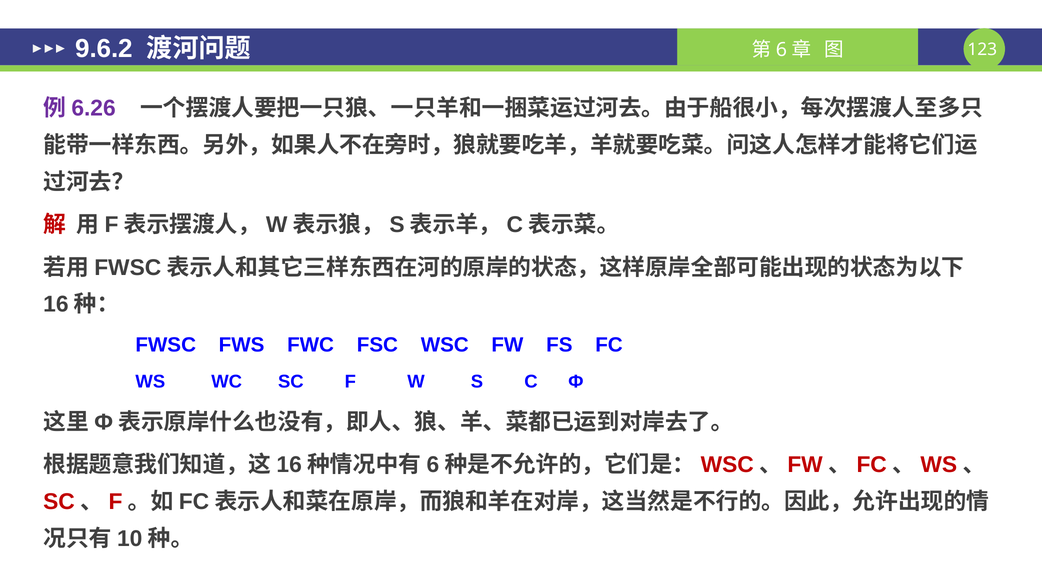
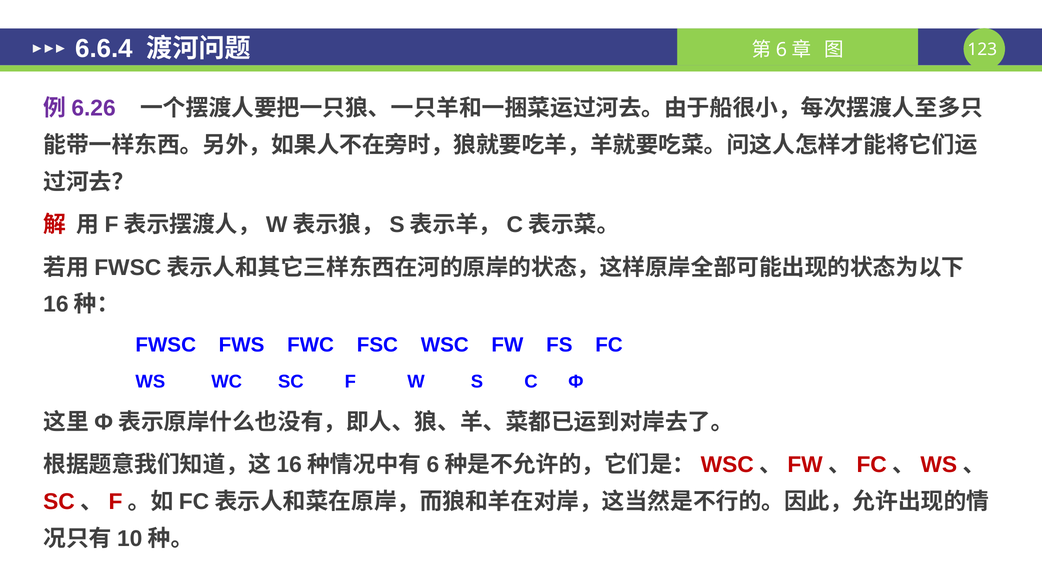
9.6.2: 9.6.2 -> 6.6.4 (104, 49)
